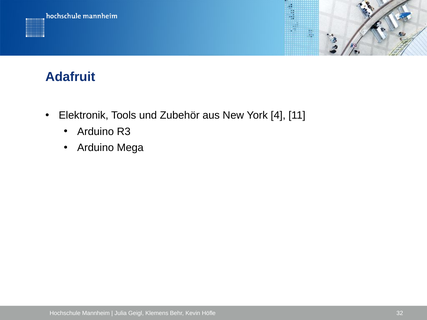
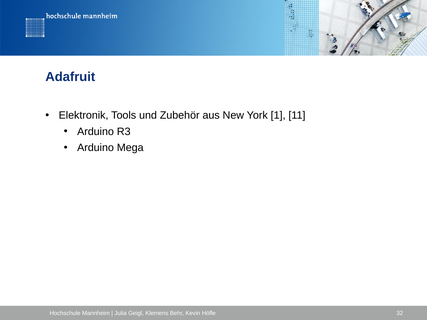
4: 4 -> 1 (278, 115)
